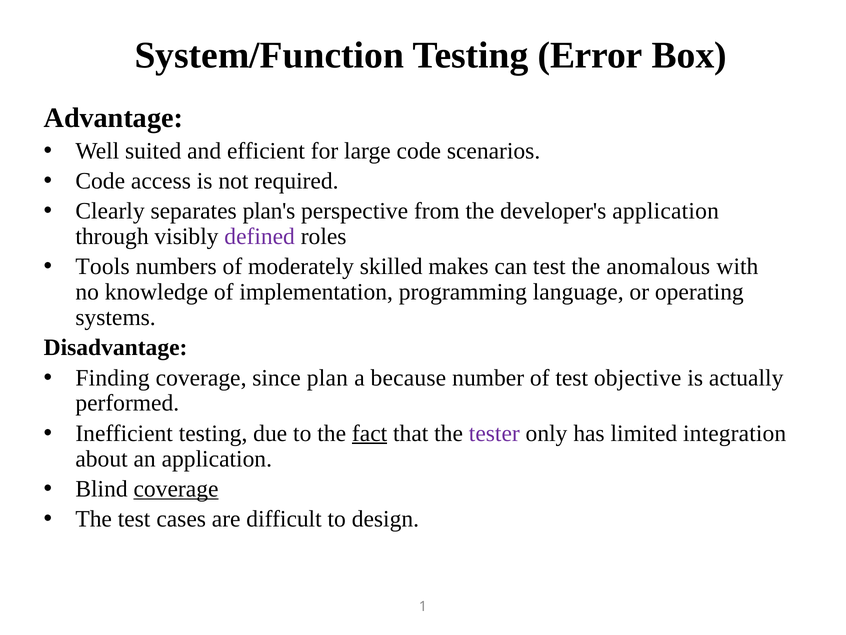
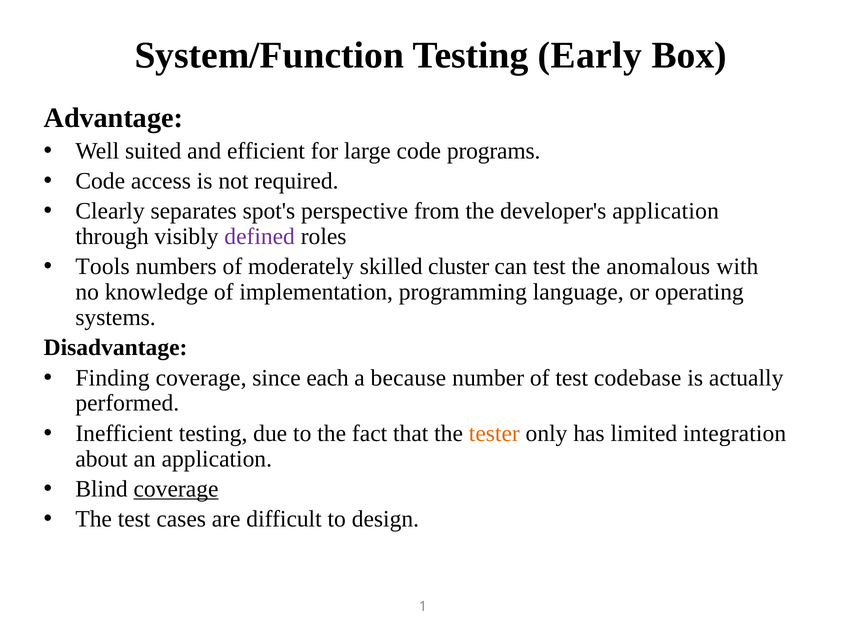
Error: Error -> Early (590, 55)
scenarios: scenarios -> programs (494, 151)
plan's: plan's -> spot's (269, 211)
makes: makes -> cluster (459, 266)
plan: plan -> each (328, 377)
objective: objective -> codebase (638, 377)
fact underline: present -> none (370, 433)
tester colour: purple -> orange (494, 433)
